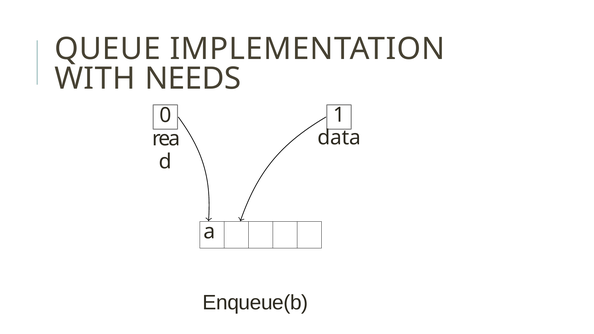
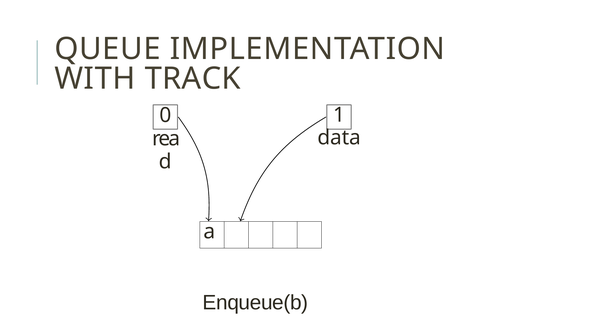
NEEDS: NEEDS -> TRACK (193, 79)
